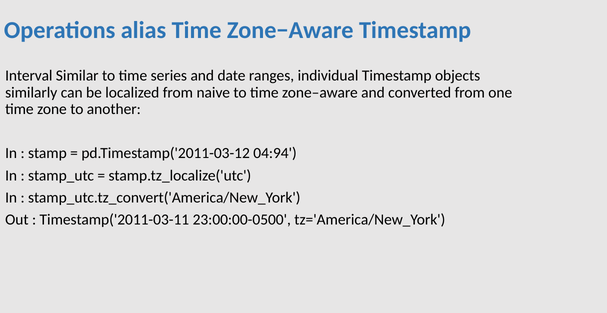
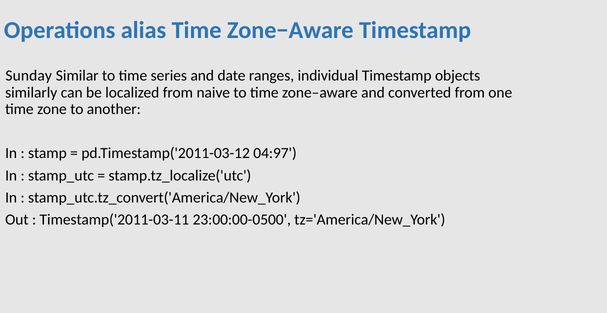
Interval: Interval -> Sunday (29, 76)
04:94: 04:94 -> 04:97 (275, 153)
